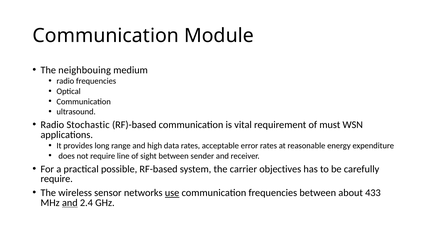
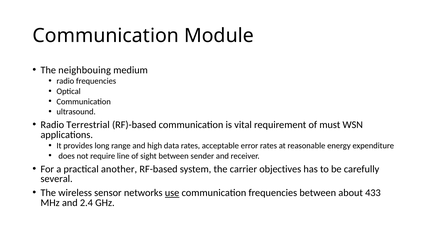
Stochastic: Stochastic -> Terrestrial (88, 125)
possible: possible -> another (119, 169)
require: require -> several (57, 179)
and underline: present -> none (70, 203)
